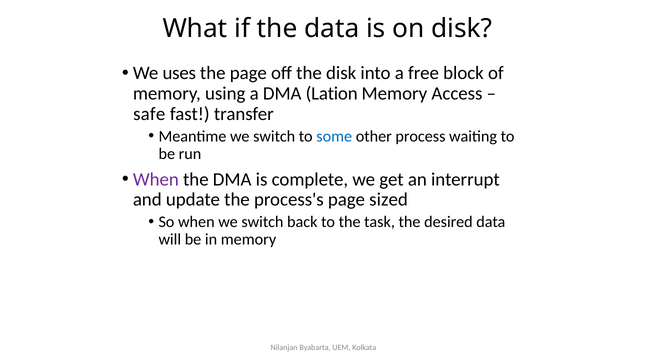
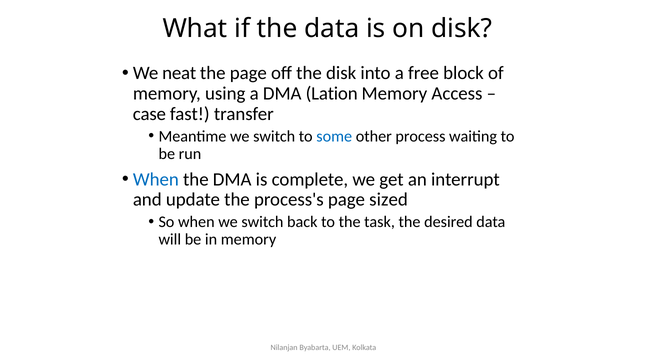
uses: uses -> neat (179, 73)
safe: safe -> case (149, 114)
When colour: purple -> blue (156, 179)
